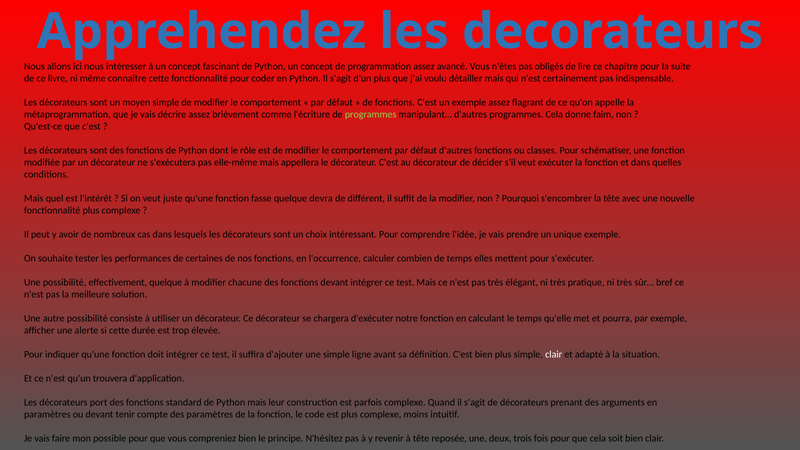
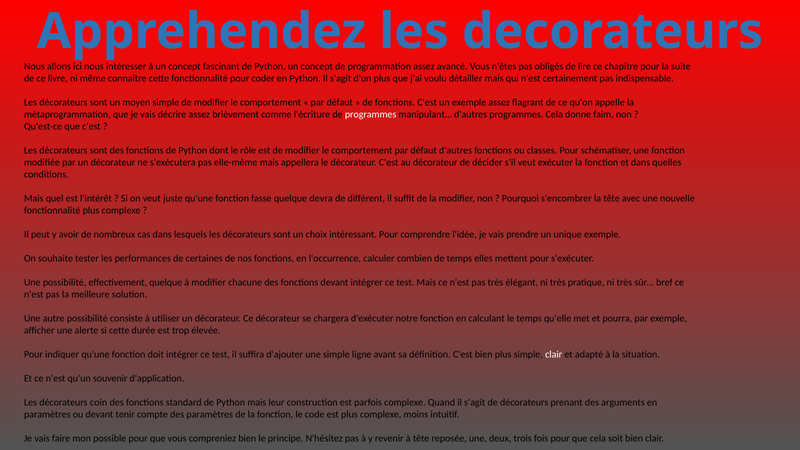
programmes colour: light green -> white (371, 115)
trouvera: trouvera -> souvenir (110, 379)
port: port -> coin (99, 403)
